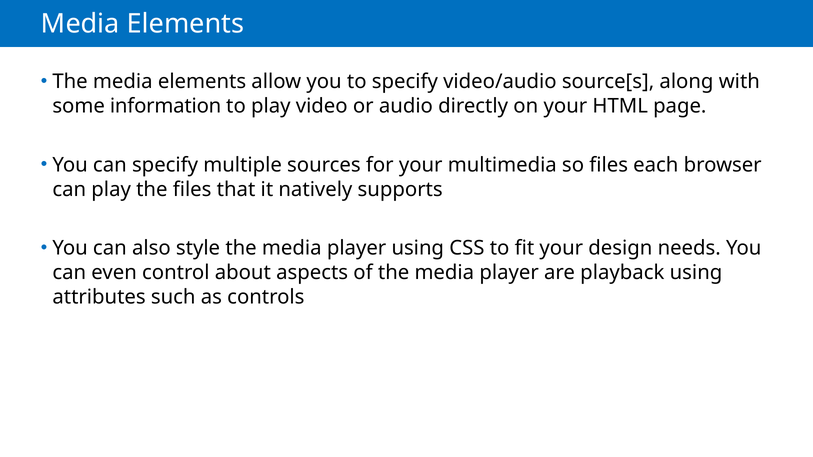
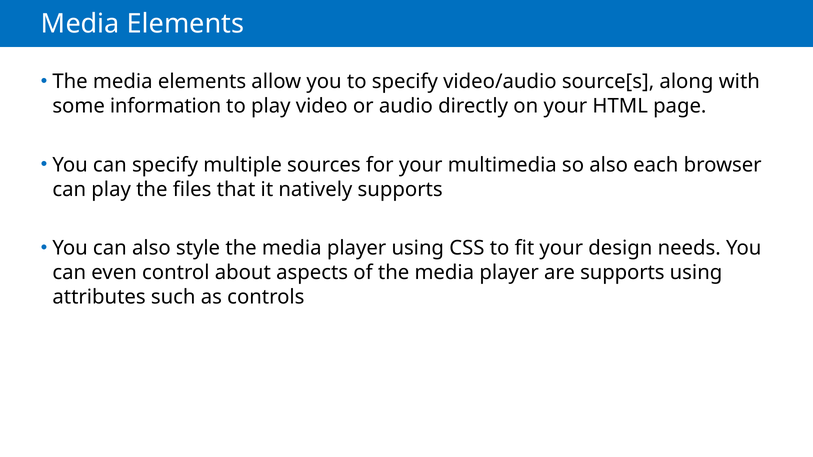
so files: files -> also (609, 165)
are playback: playback -> supports (622, 273)
